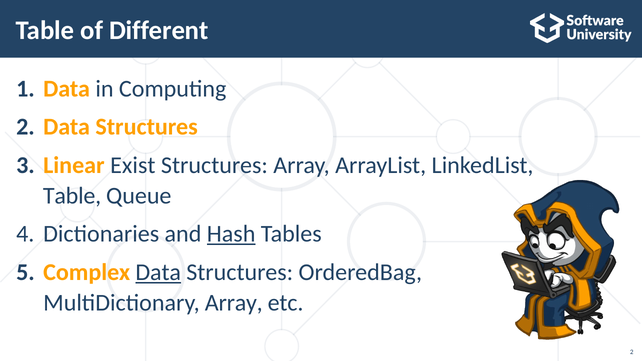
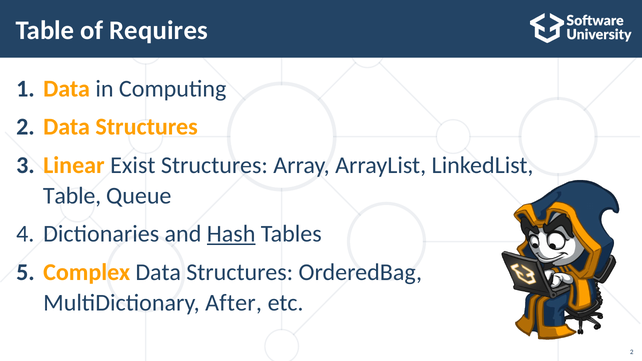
Different: Different -> Requires (159, 30)
Data underline: present -> none (158, 272)
MultiDictionary Array: Array -> After (234, 303)
